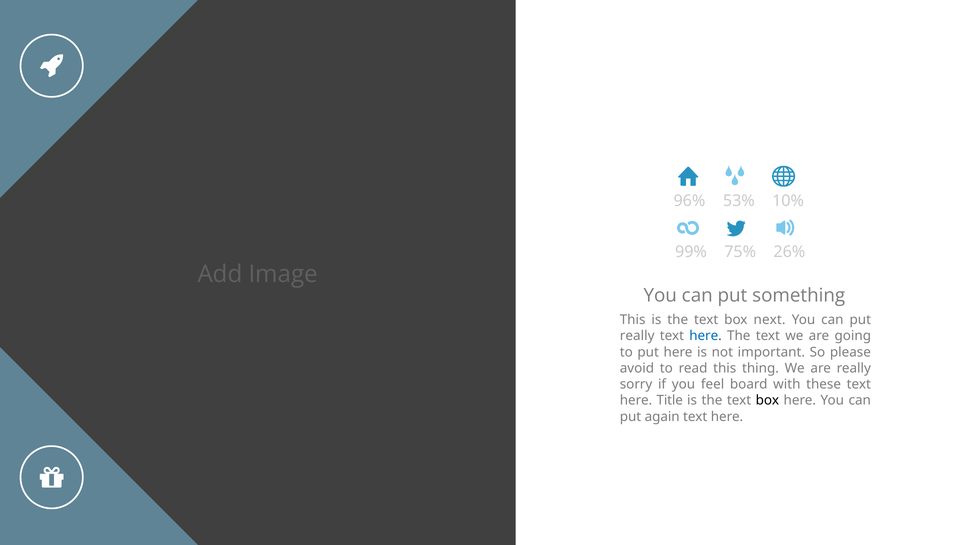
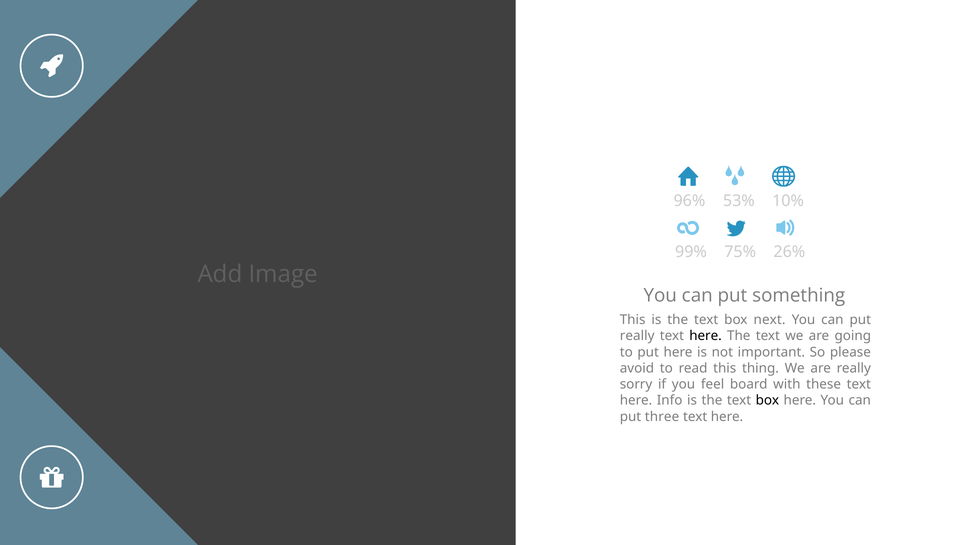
here colour: blue -> black (706, 336)
Title: Title -> Info (670, 401)
again: again -> three (662, 417)
